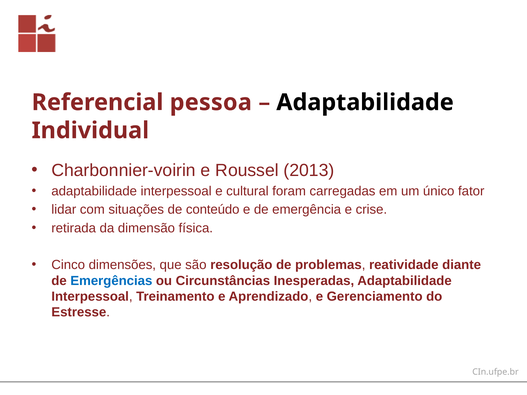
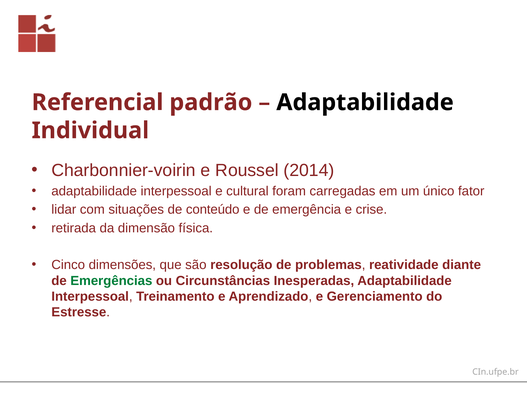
pessoa: pessoa -> padrão (211, 102)
2013: 2013 -> 2014 (309, 171)
Emergências colour: blue -> green (111, 281)
